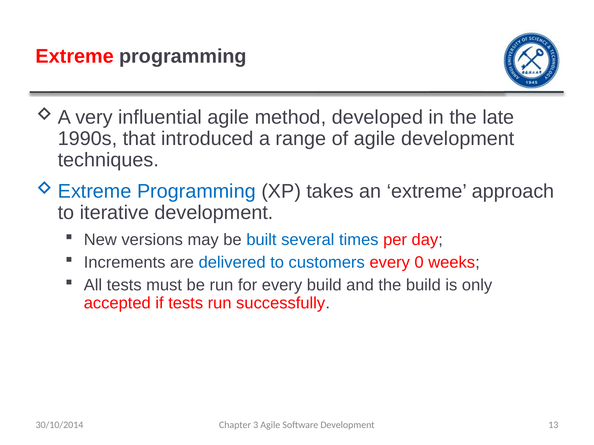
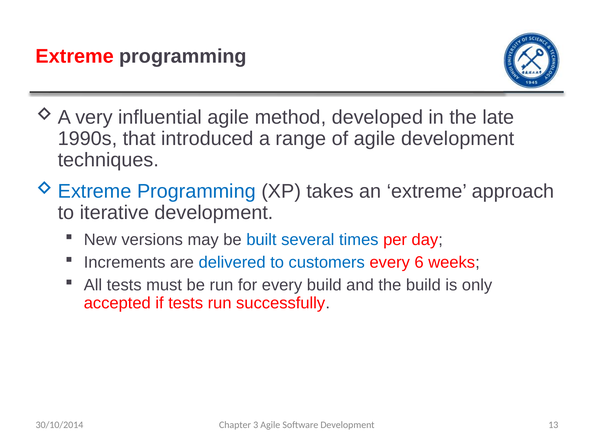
0: 0 -> 6 (419, 263)
